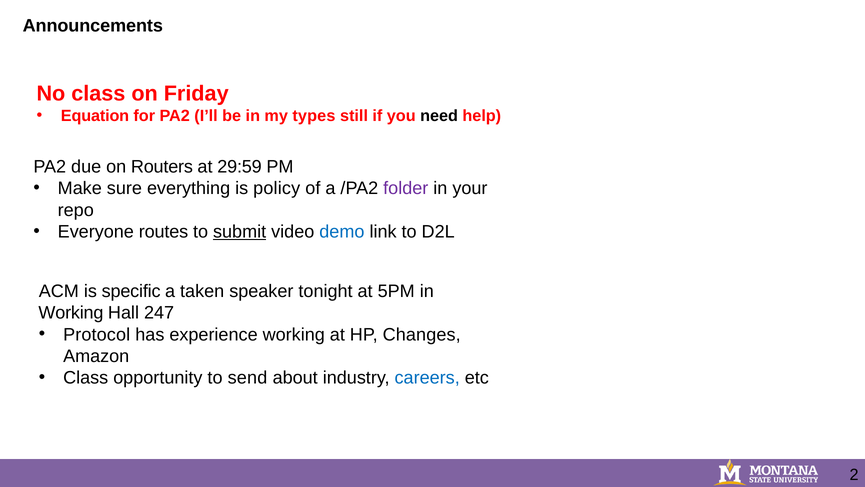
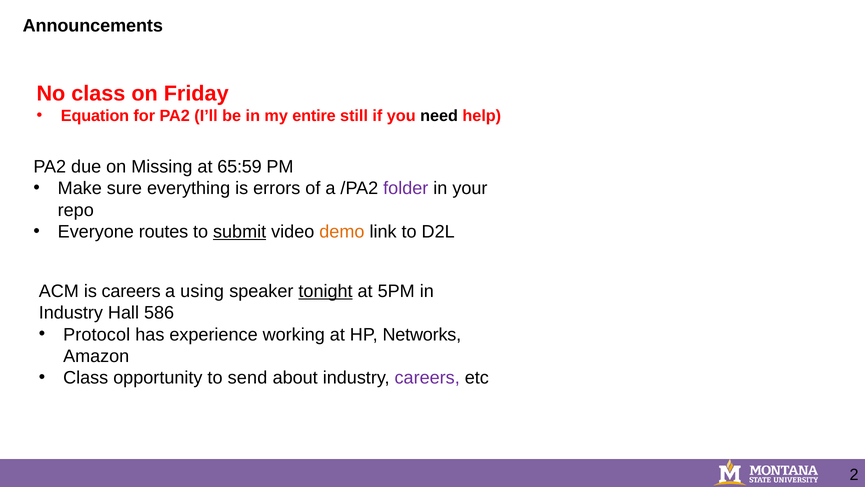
types: types -> entire (314, 116)
Routers: Routers -> Missing (162, 167)
29:59: 29:59 -> 65:59 (240, 167)
policy: policy -> errors (277, 188)
demo colour: blue -> orange (342, 232)
is specific: specific -> careers (131, 291)
taken: taken -> using (202, 291)
tonight underline: none -> present (326, 291)
Working: Working -> Industry (71, 313)
247: 247 -> 586 (159, 313)
Changes: Changes -> Networks (422, 334)
careers colour: blue -> purple (427, 378)
